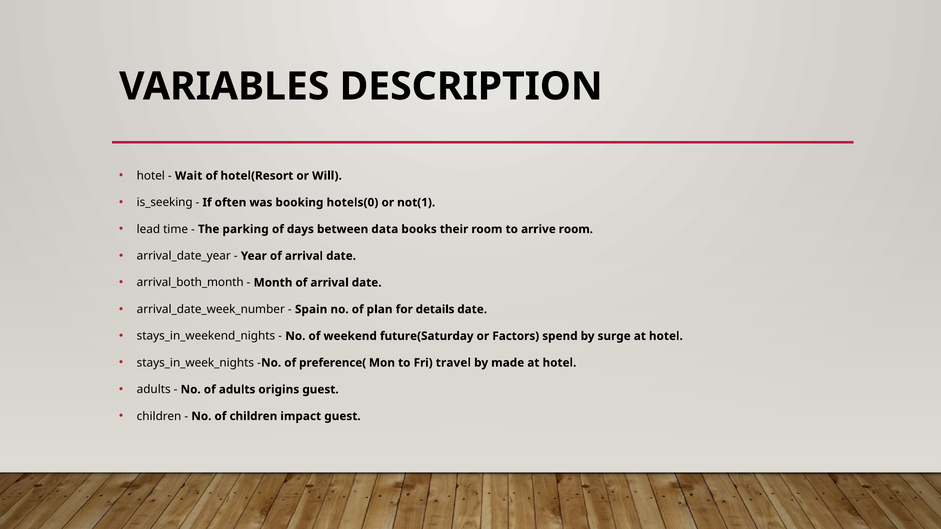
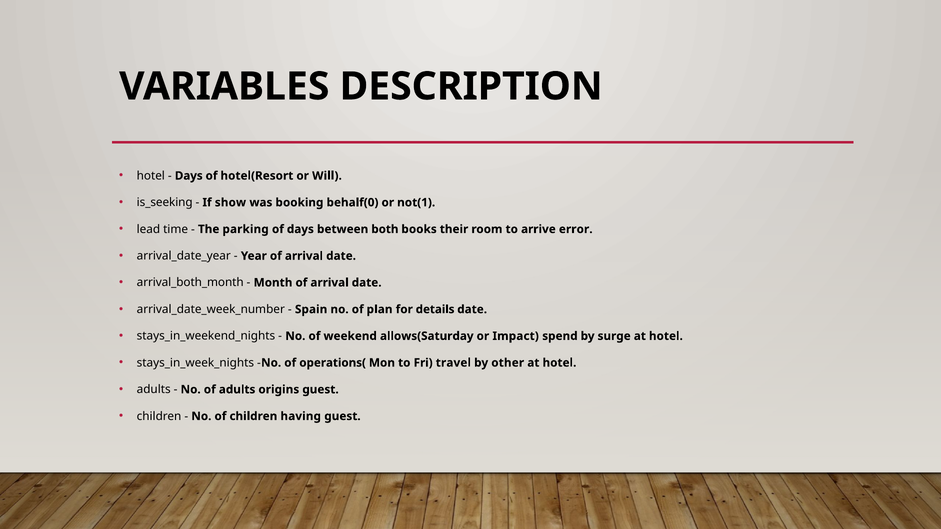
Wait: Wait -> Days (189, 176)
often: often -> show (230, 203)
hotels(0: hotels(0 -> behalf(0 (352, 203)
data: data -> both (385, 229)
arrive room: room -> error (576, 229)
future(Saturday: future(Saturday -> allows(Saturday (427, 336)
Factors: Factors -> Impact (516, 336)
preference(: preference( -> operations( (333, 363)
made: made -> other (508, 363)
impact: impact -> having (301, 416)
